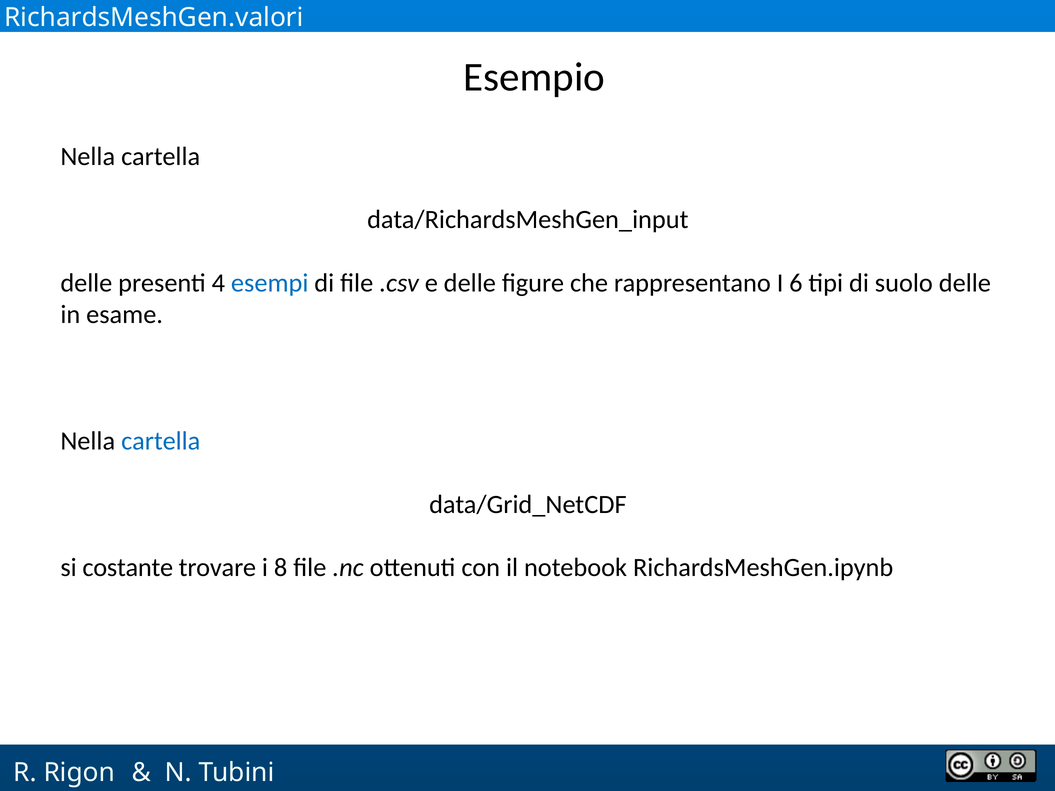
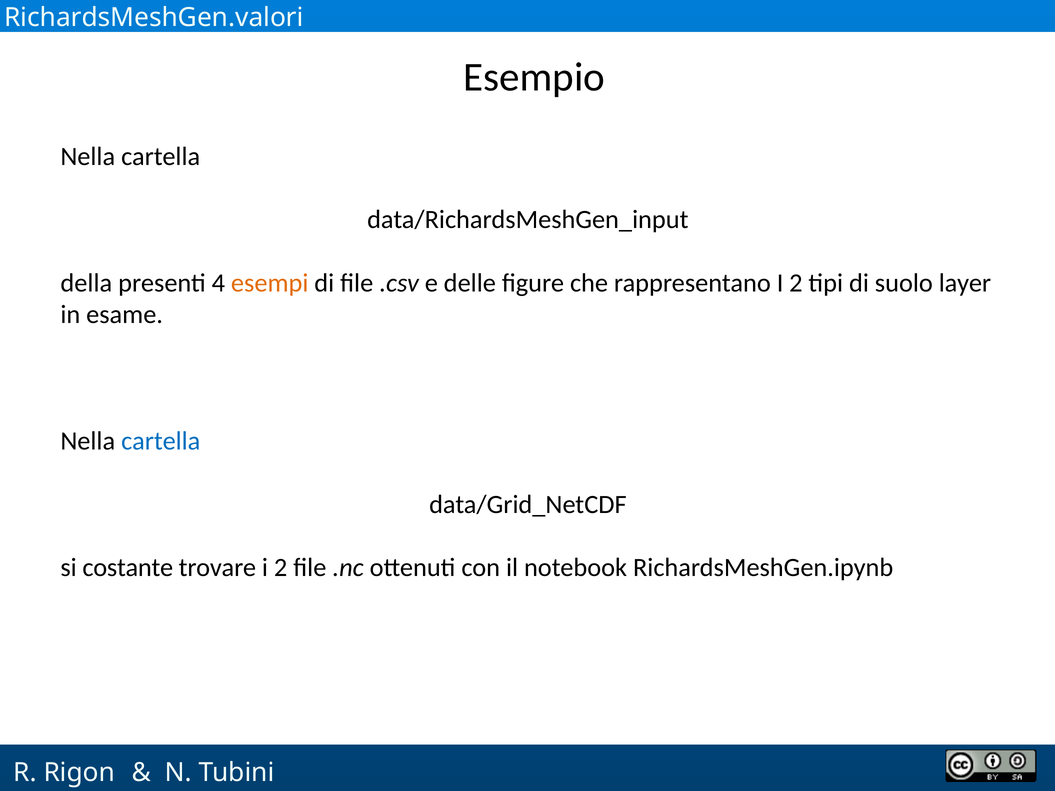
delle: delle -> della (86, 283)
esempi colour: blue -> orange (270, 283)
rappresentano I 6: 6 -> 2 (796, 283)
suolo delle: delle -> layer (965, 283)
trovare i 8: 8 -> 2 (281, 568)
